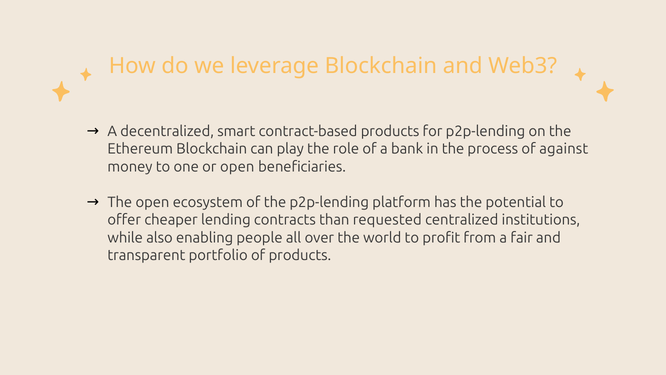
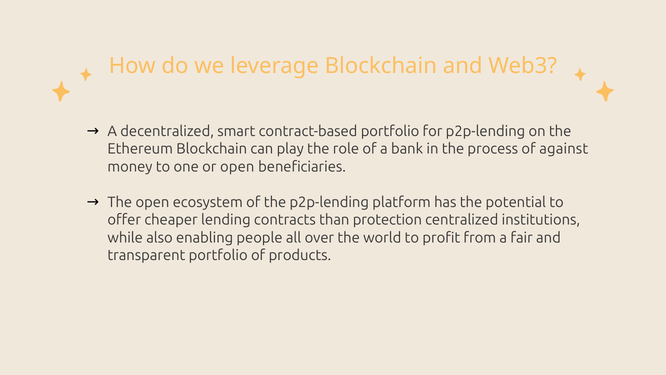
contract-based products: products -> portfolio (390, 131)
requested: requested -> protection (387, 220)
